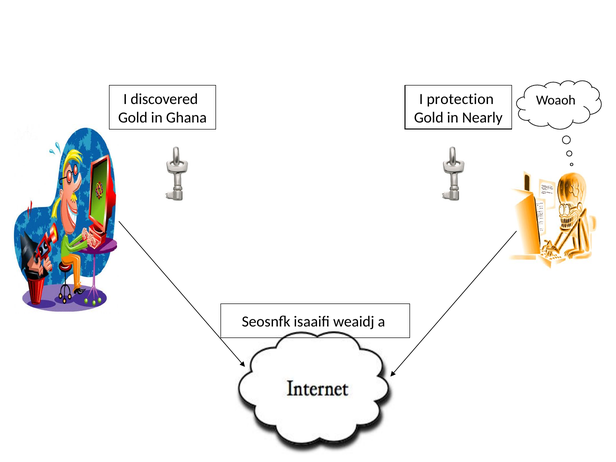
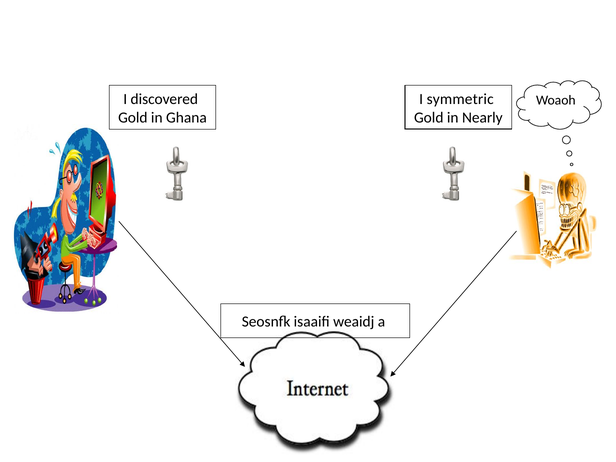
protection: protection -> symmetric (460, 99)
